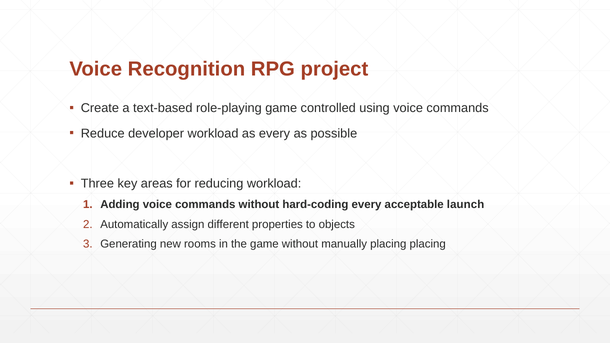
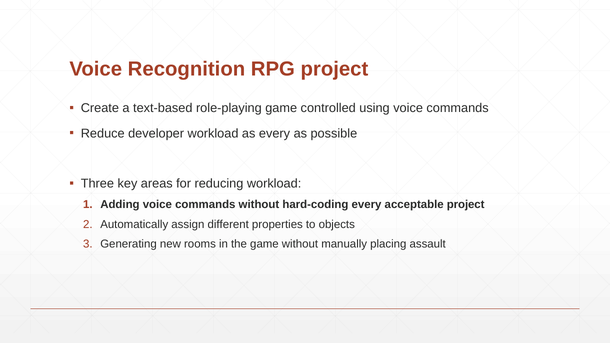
acceptable launch: launch -> project (466, 204)
placing placing: placing -> assault (428, 244)
